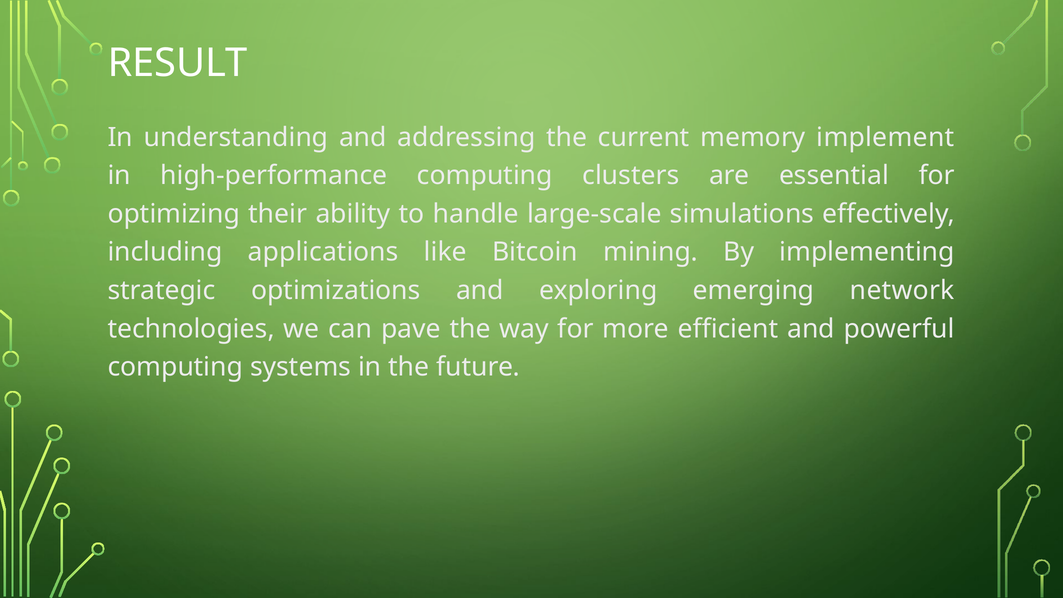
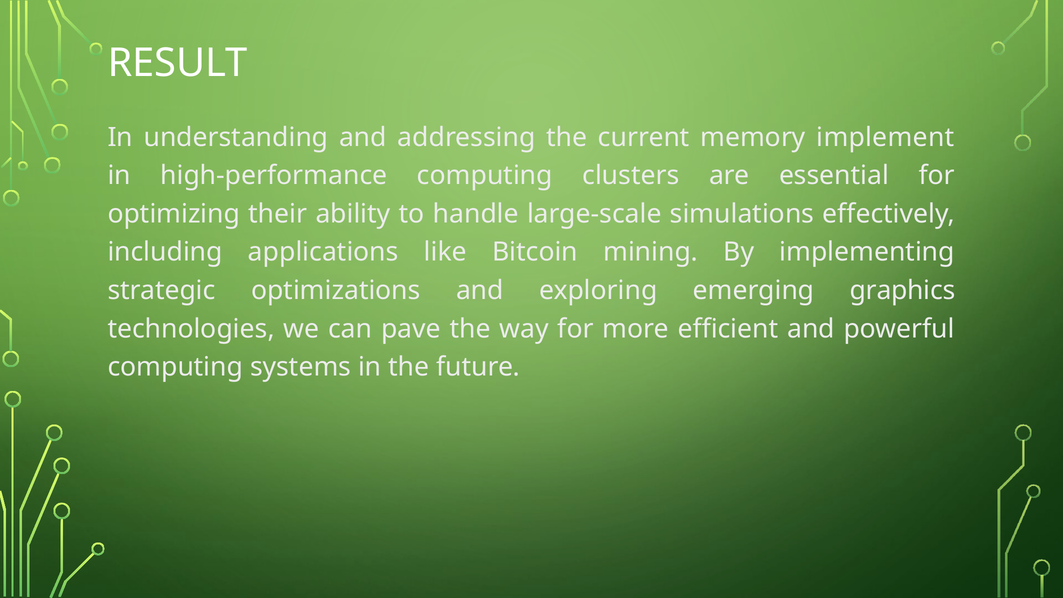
network: network -> graphics (902, 290)
